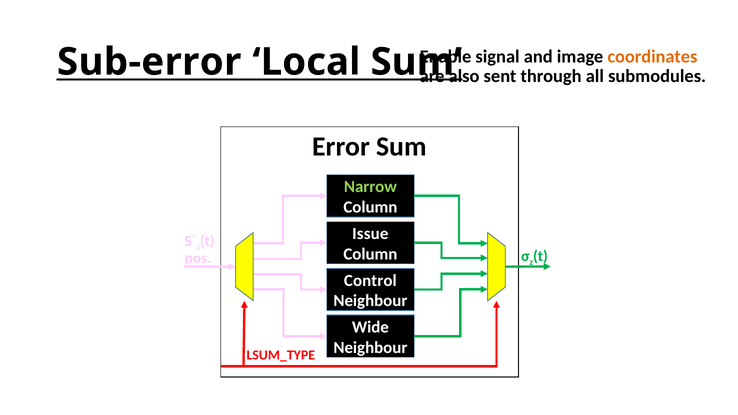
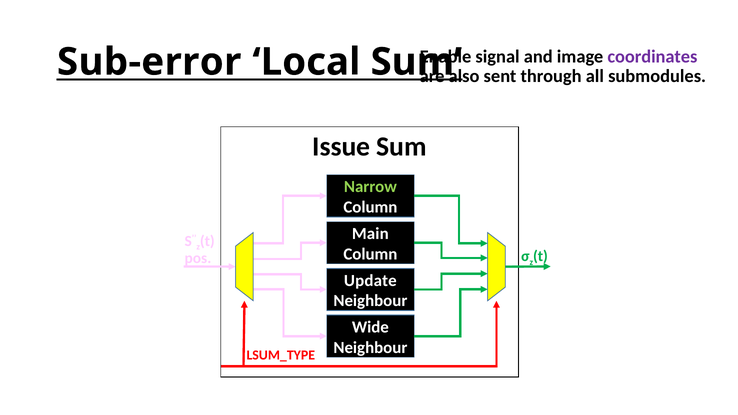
coordinates colour: orange -> purple (652, 56)
Error: Error -> Issue (341, 147)
Issue: Issue -> Main (370, 234)
Control: Control -> Update (370, 281)
